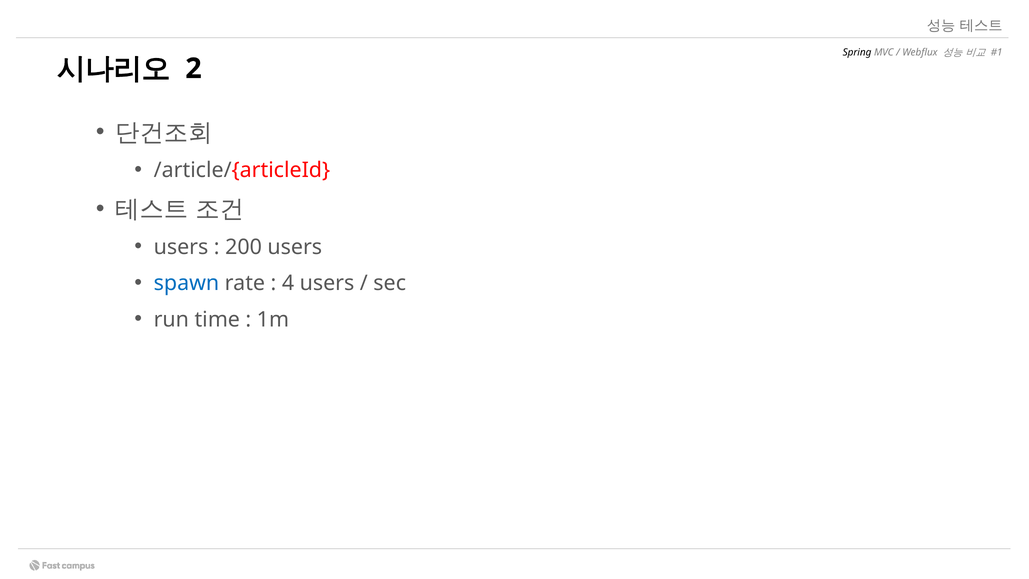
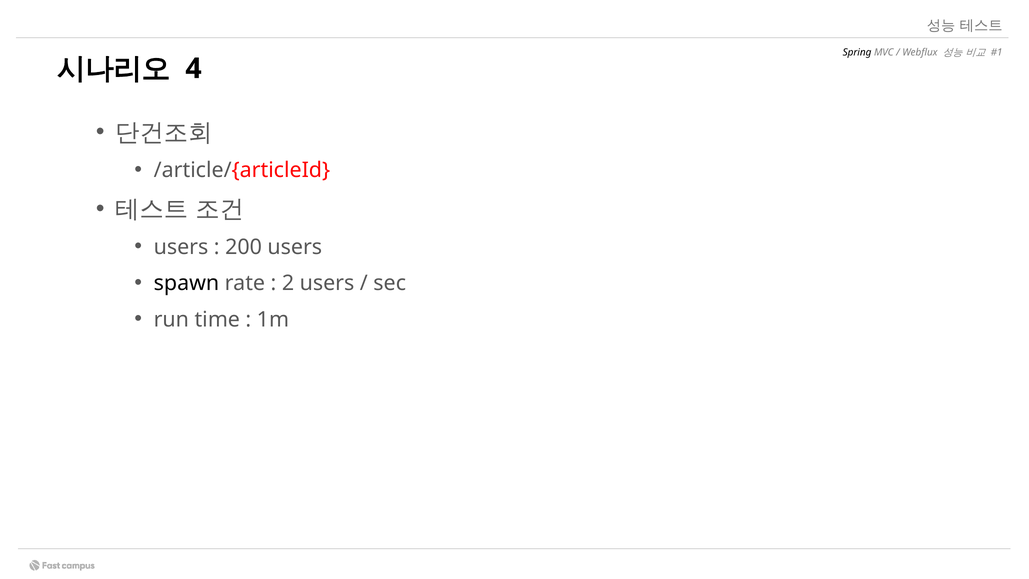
2: 2 -> 4 (194, 69)
spawn colour: blue -> black (186, 283)
4: 4 -> 2 (288, 283)
